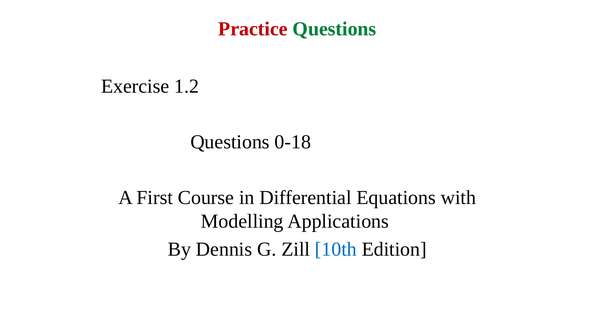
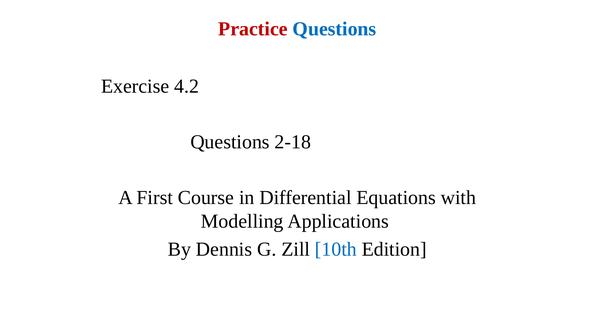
Questions colour: green -> blue (334, 29)
1.2: 1.2 -> 4.2 (187, 86)
0-18: 0-18 -> 2-18 (293, 142)
